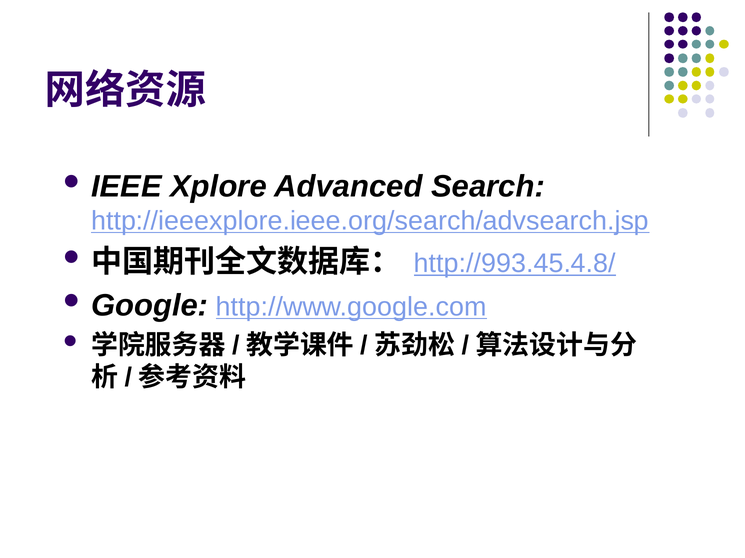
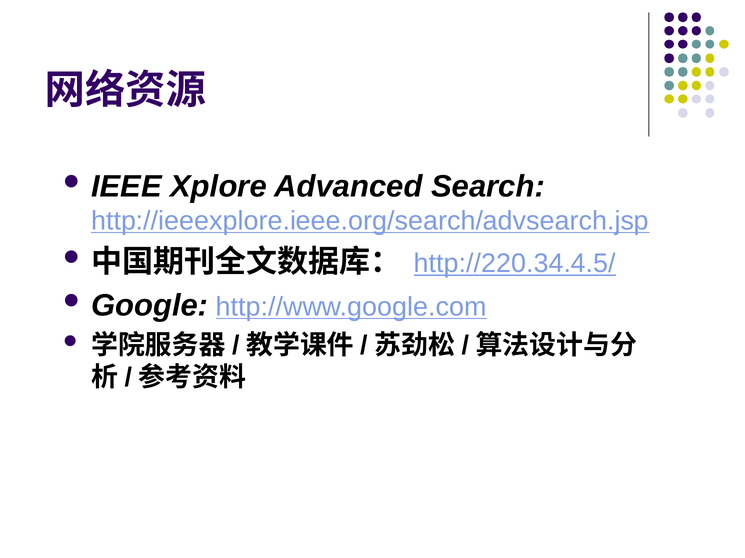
http://993.45.4.8/: http://993.45.4.8/ -> http://220.34.4.5/ (515, 264)
